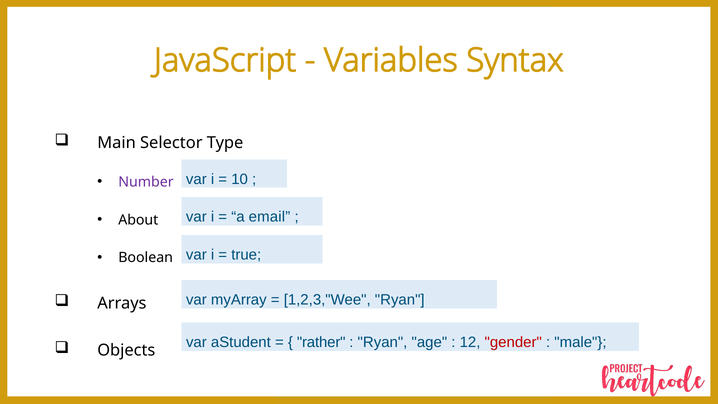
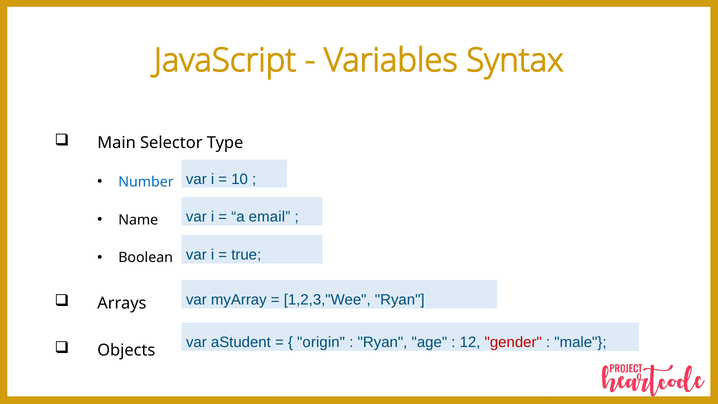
Number colour: purple -> blue (146, 182)
About: About -> Name (138, 220)
rather: rather -> origin (321, 342)
